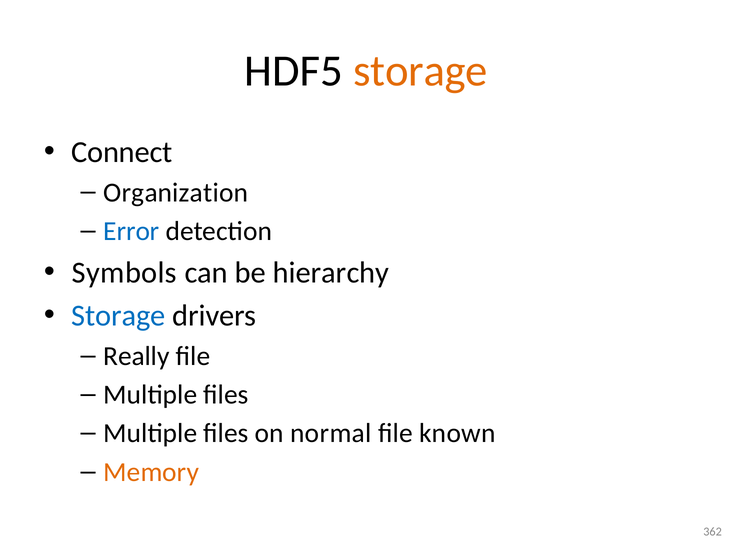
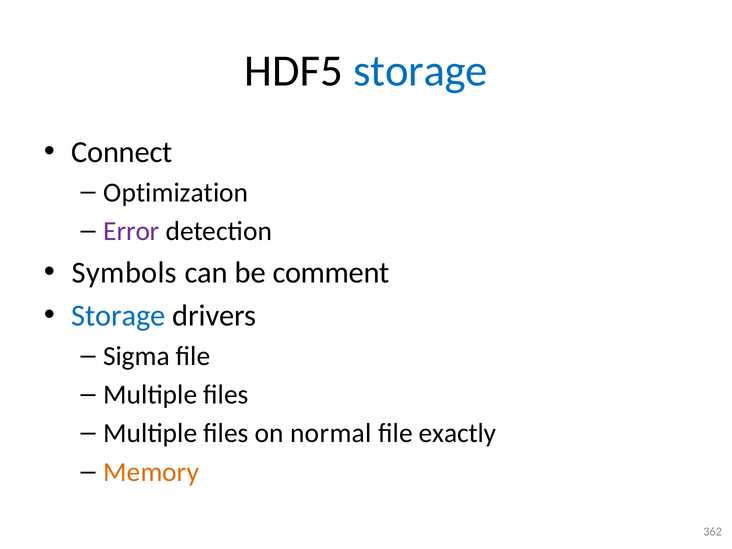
storage colour: orange -> blue (420, 71)
Organization: Organization -> Optimization (176, 192)
Error colour: blue -> purple (131, 231)
hierarchy: hierarchy -> comment (331, 273)
Really: Really -> Sigma (137, 356)
known: known -> exactly (458, 433)
